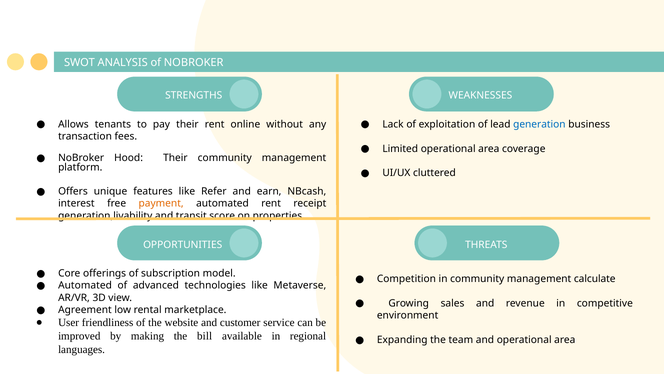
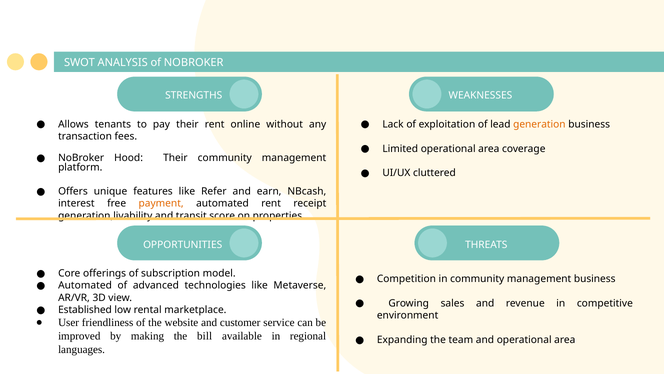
generation colour: blue -> orange (539, 124)
management calculate: calculate -> business (595, 279)
Agreement: Agreement -> Established (85, 310)
